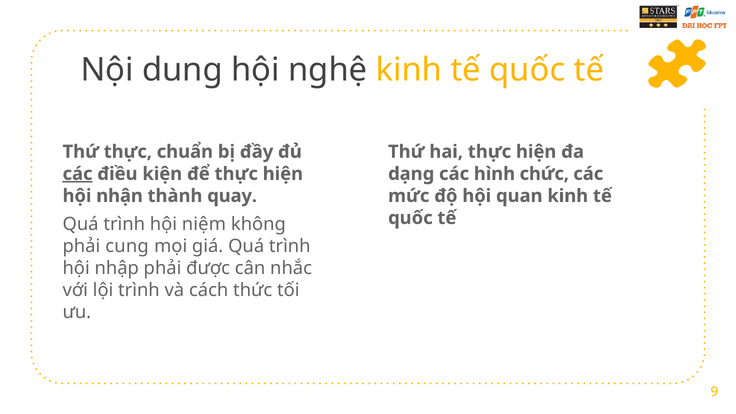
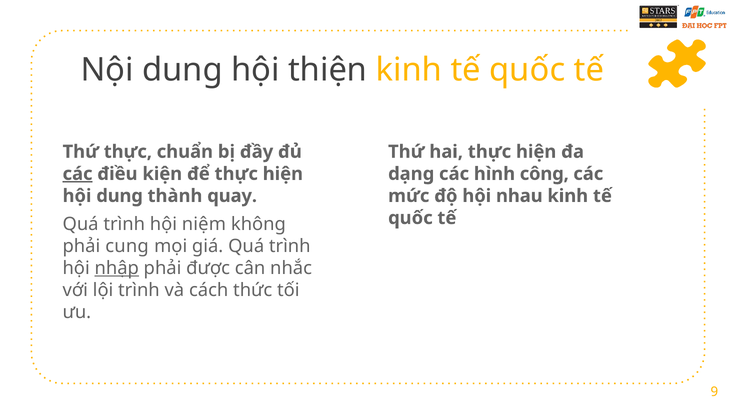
nghệ: nghệ -> thiện (328, 70)
chức: chức -> công (544, 174)
hội nhận: nhận -> dung (120, 196)
quan: quan -> nhau (519, 196)
nhập underline: none -> present (117, 268)
